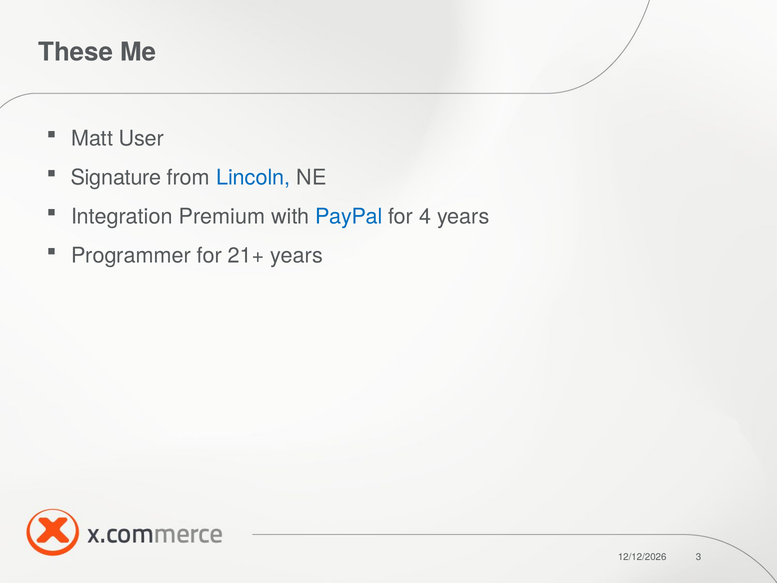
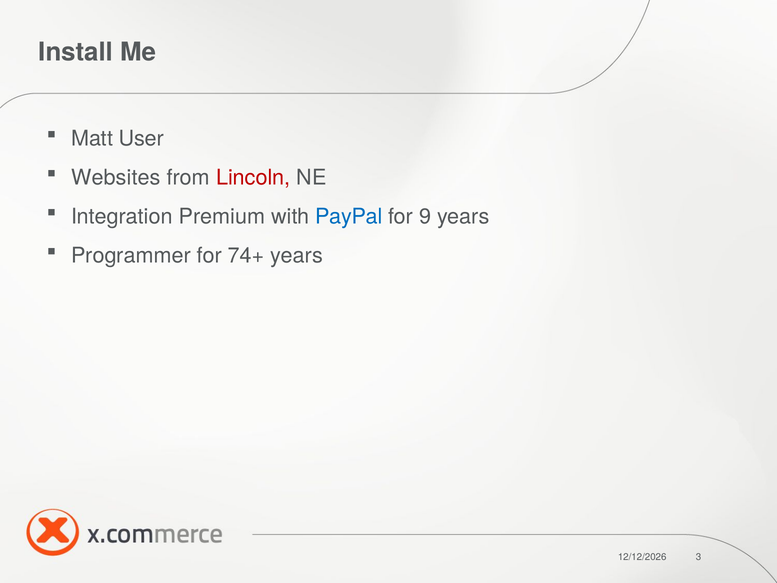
These: These -> Install (76, 52)
Signature: Signature -> Websites (116, 178)
Lincoln colour: blue -> red (253, 178)
4: 4 -> 9 (425, 217)
21+: 21+ -> 74+ (246, 255)
